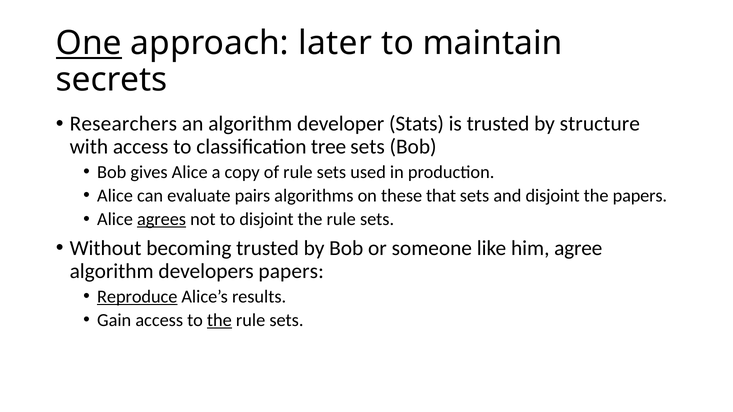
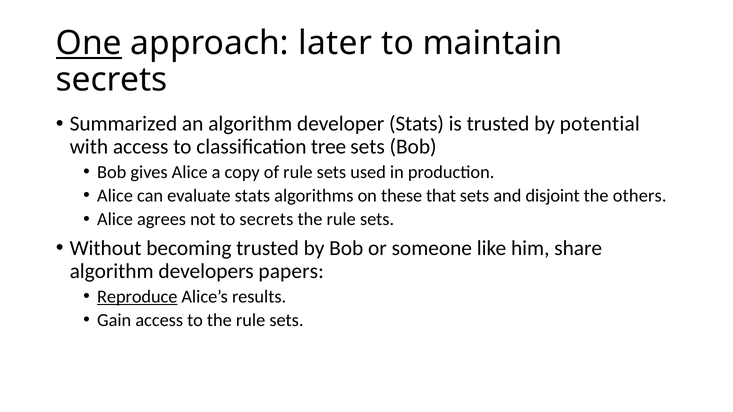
Researchers: Researchers -> Summarized (123, 124)
structure: structure -> potential (600, 124)
evaluate pairs: pairs -> stats (252, 196)
the papers: papers -> others (640, 196)
agrees underline: present -> none (162, 219)
to disjoint: disjoint -> secrets (266, 219)
agree: agree -> share (578, 248)
the underline: present -> none (219, 320)
